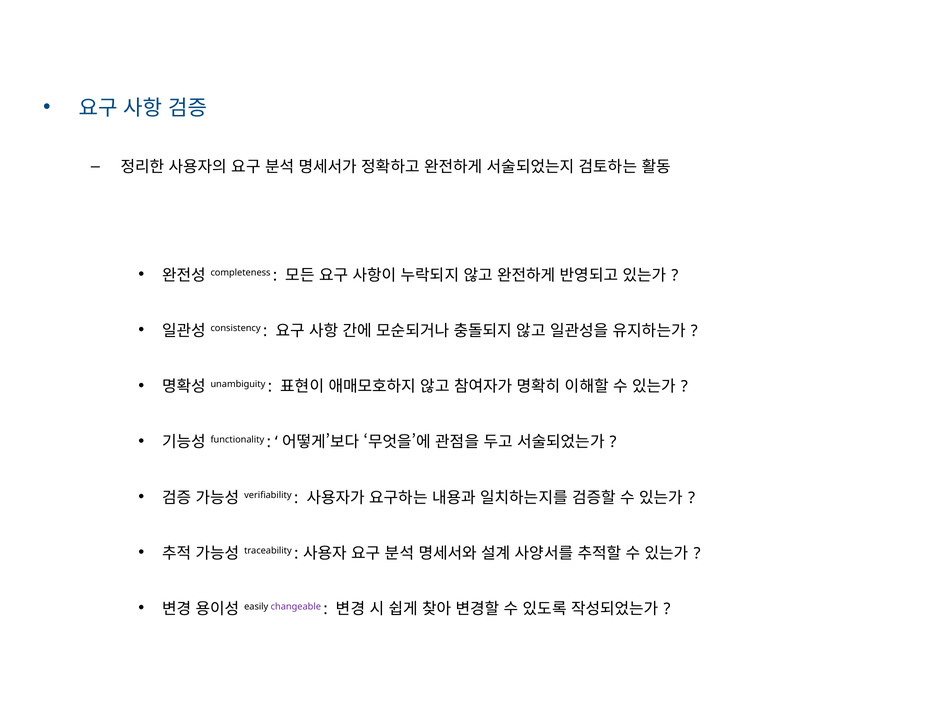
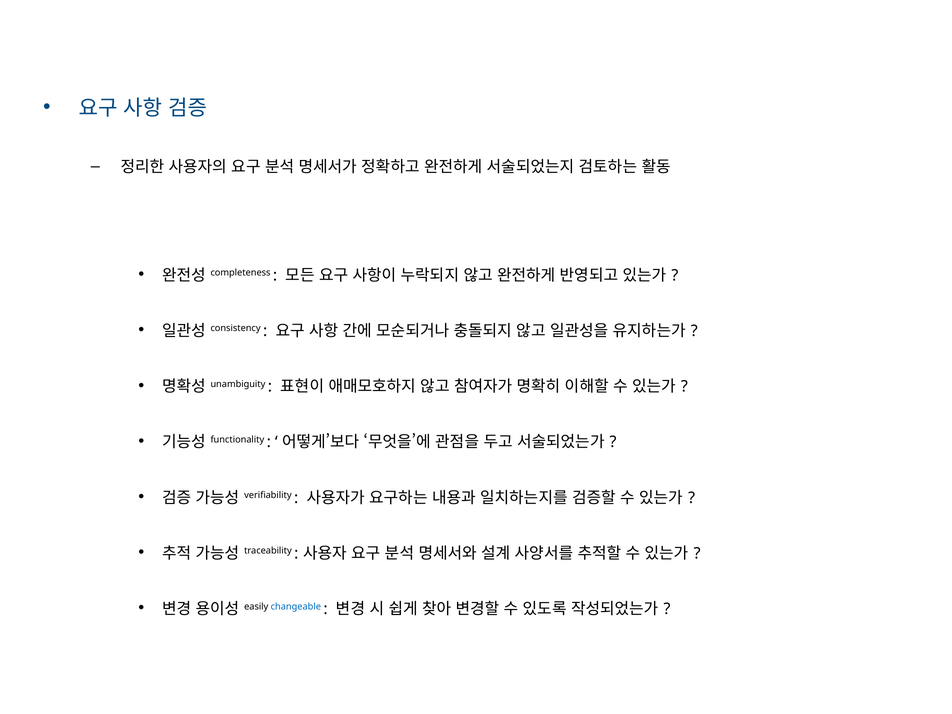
changeable colour: purple -> blue (296, 606)
